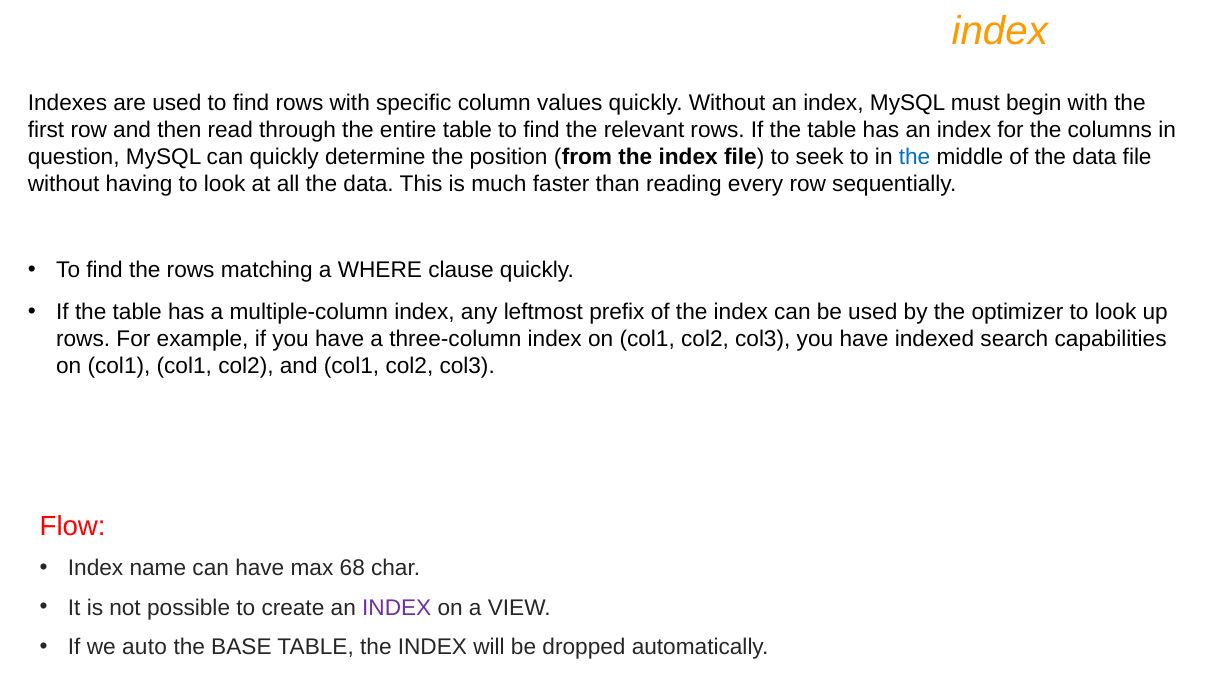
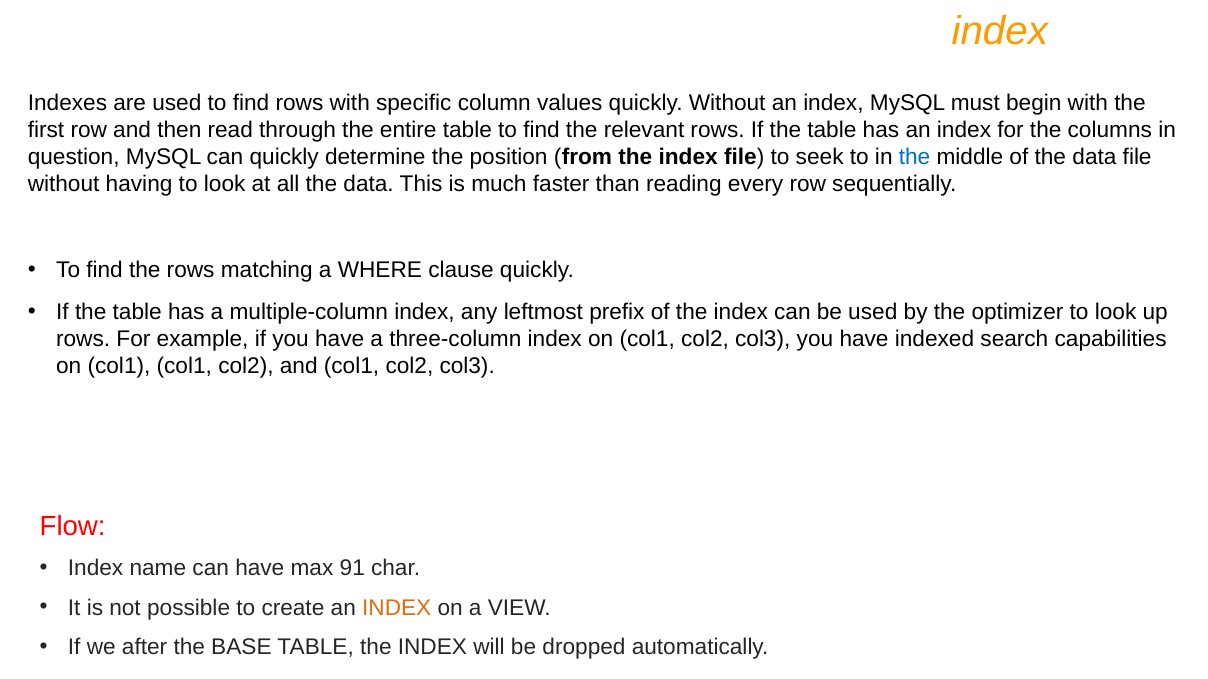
68: 68 -> 91 (352, 569)
INDEX colour: purple -> orange (397, 608)
auto: auto -> after (145, 647)
